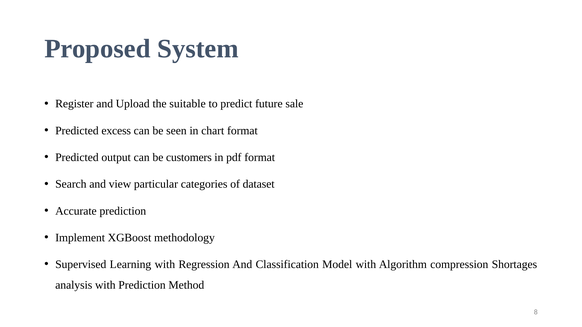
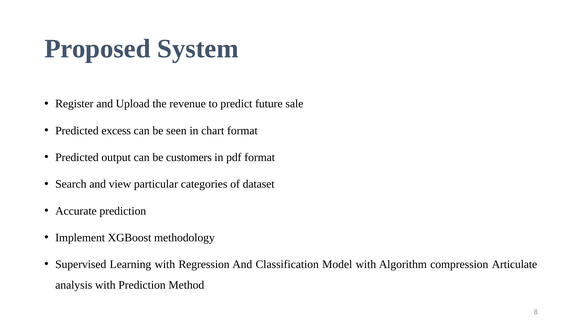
suitable: suitable -> revenue (188, 104)
Shortages: Shortages -> Articulate (514, 265)
